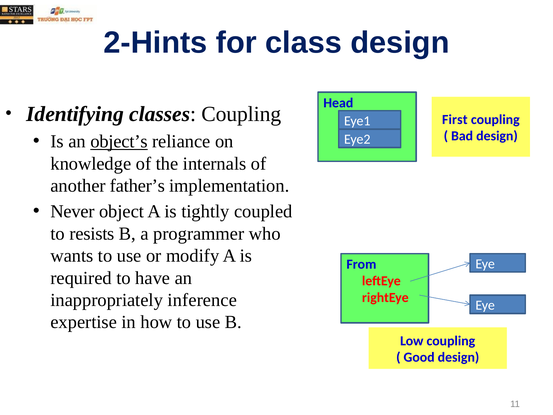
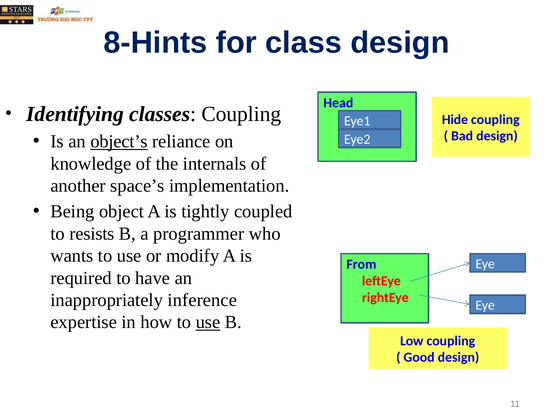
2-Hints: 2-Hints -> 8-Hints (155, 43)
First: First -> Hide (455, 119)
father’s: father’s -> space’s (137, 186)
Never: Never -> Being (72, 211)
use underline: none -> present (208, 322)
